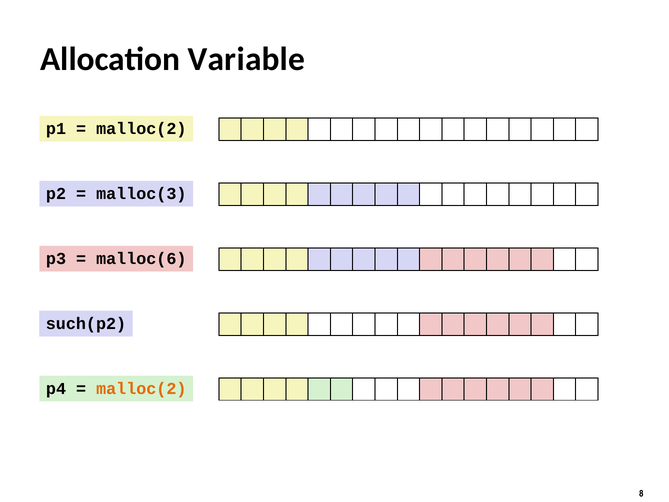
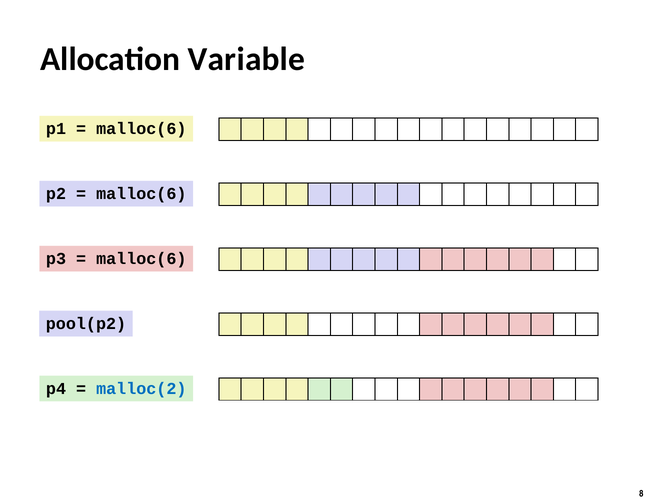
malloc(2: malloc(2 -> malloc(6 (141, 129)
malloc(3: malloc(3 -> malloc(6 (141, 194)
such(p2: such(p2 -> pool(p2 (86, 324)
malloc(2 colour: orange -> blue (141, 388)
